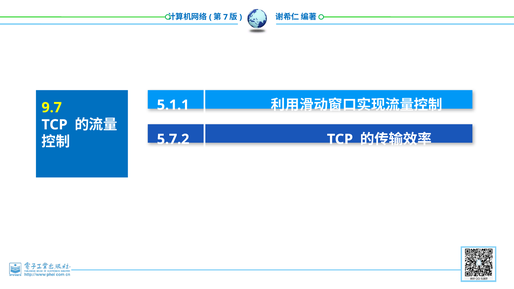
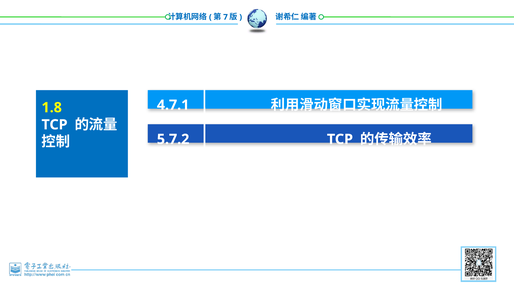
5.1.1: 5.1.1 -> 4.7.1 (173, 105)
9.7: 9.7 -> 1.8 (52, 108)
